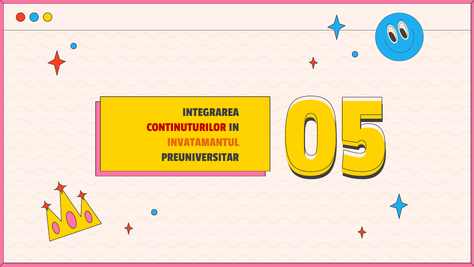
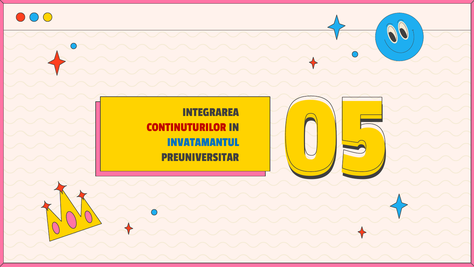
INVATAMANTUL colour: orange -> blue (203, 142)
